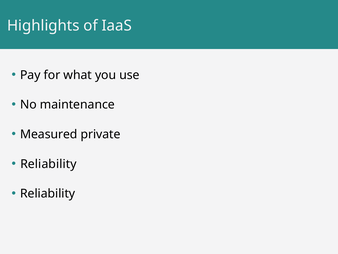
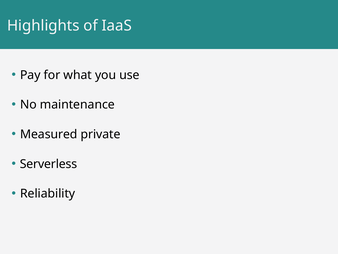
Reliability: Reliability -> Serverless (49, 164)
